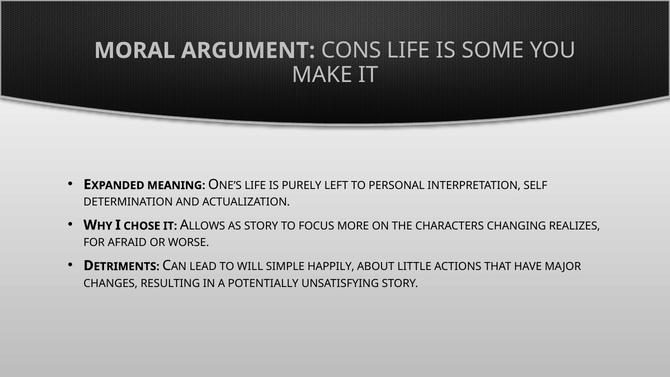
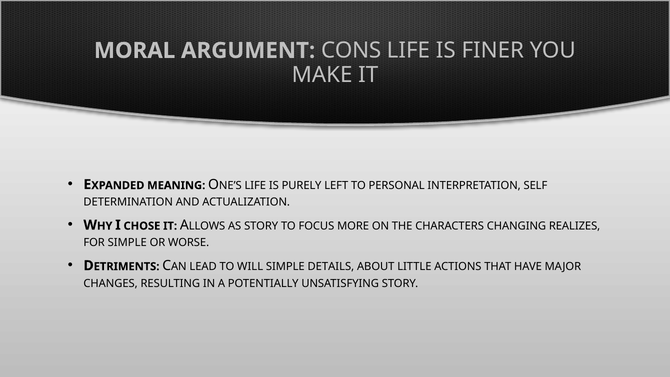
SOME: SOME -> FINER (493, 51)
FOR AFRAID: AFRAID -> SIMPLE (127, 243)
HAPPILY: HAPPILY -> DETAILS (331, 266)
